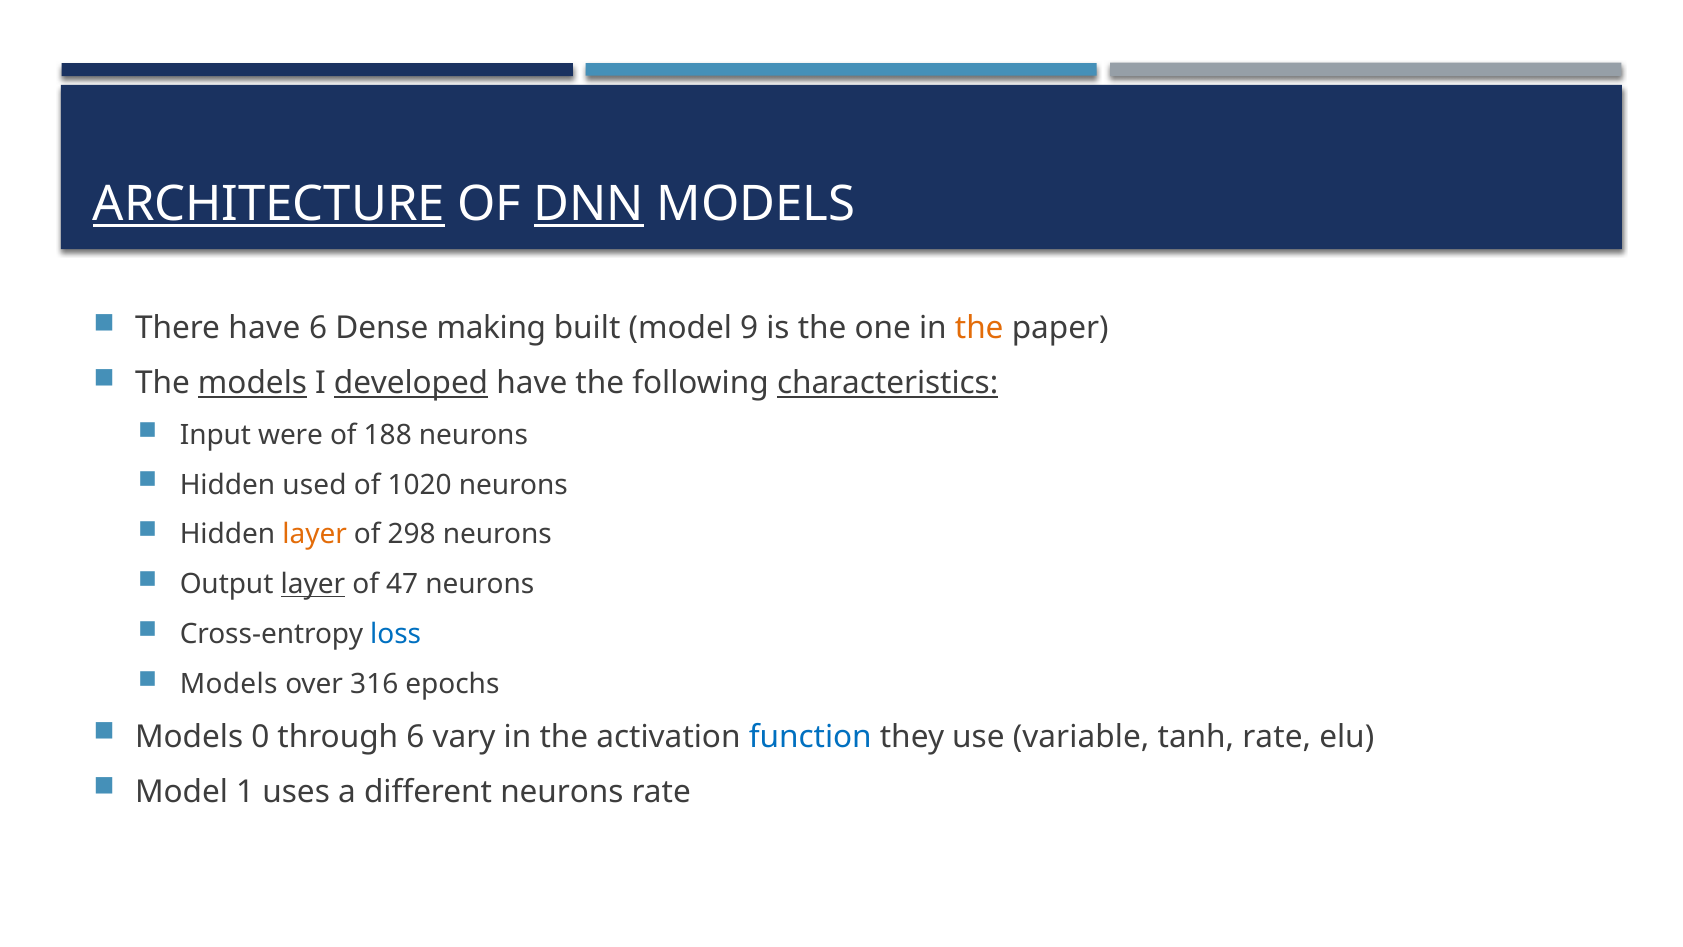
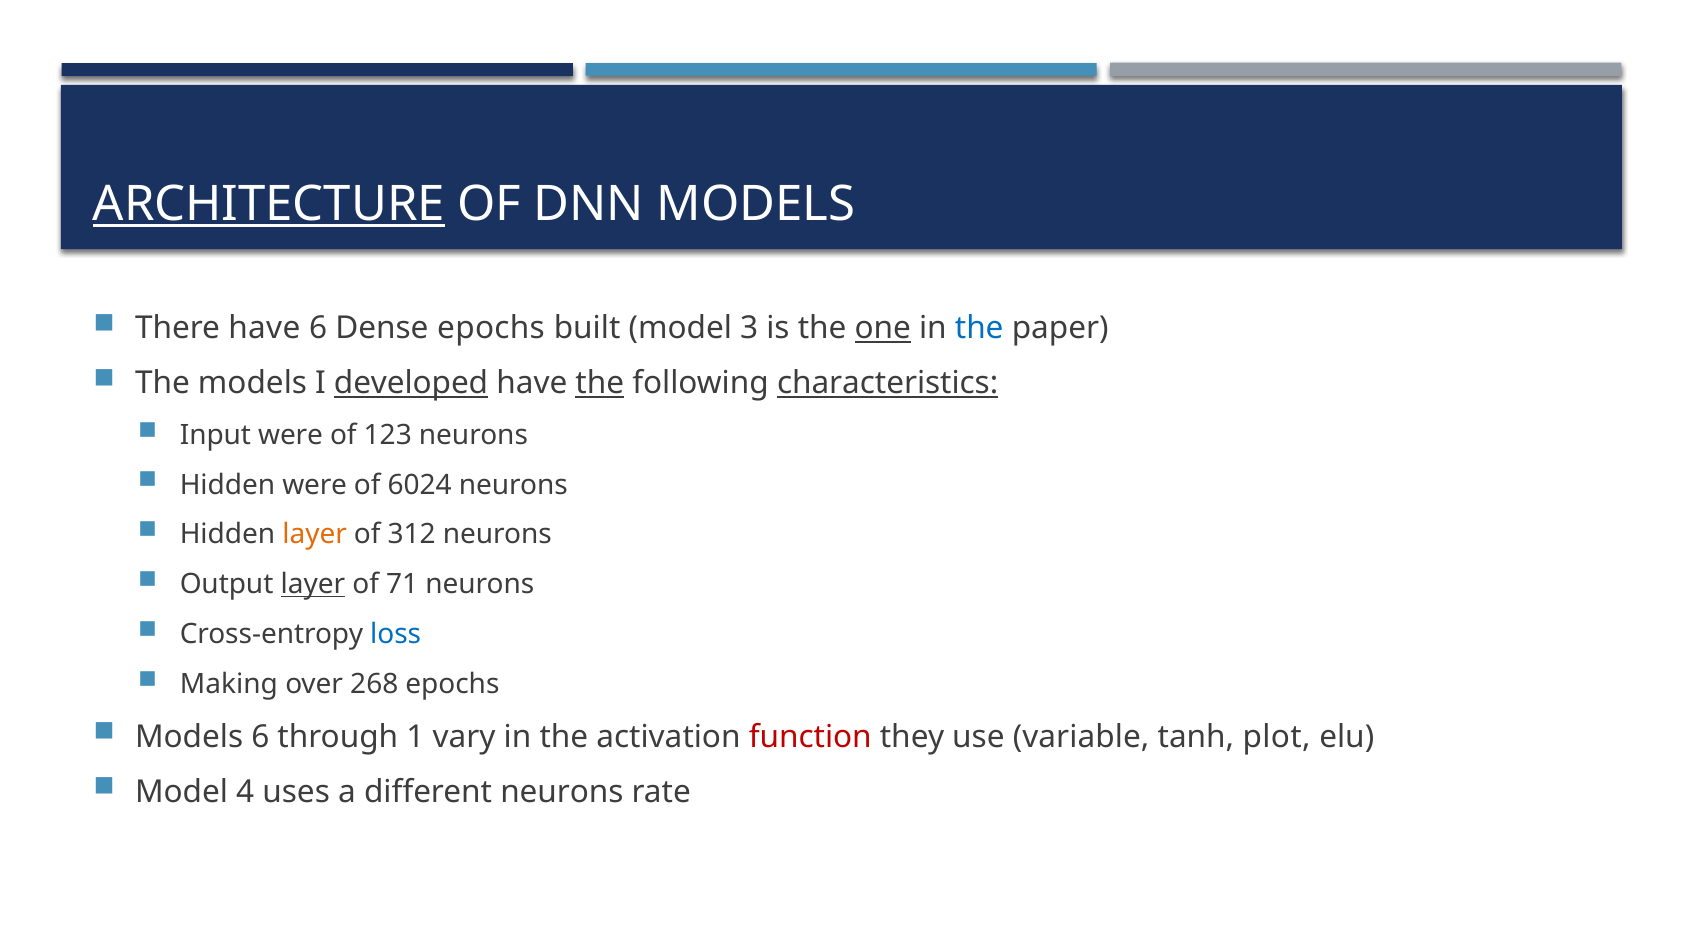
DNN underline: present -> none (589, 204)
Dense making: making -> epochs (491, 328)
9: 9 -> 3 (749, 328)
one underline: none -> present (883, 328)
the colour: orange -> blue (979, 328)
models underline: present -> none (252, 383)
the underline: none -> present (600, 383)
188: 188 -> 123 (388, 435)
Hidden used: used -> were (315, 485)
1020: 1020 -> 6024 (420, 485)
298: 298 -> 312 (412, 534)
47: 47 -> 71 (402, 584)
Models: Models -> Making (229, 684)
316: 316 -> 268 (374, 684)
Models 0: 0 -> 6 (260, 737)
through 6: 6 -> 1 (415, 737)
function colour: blue -> red (810, 737)
tanh rate: rate -> plot (1277, 737)
1: 1 -> 4 (245, 791)
